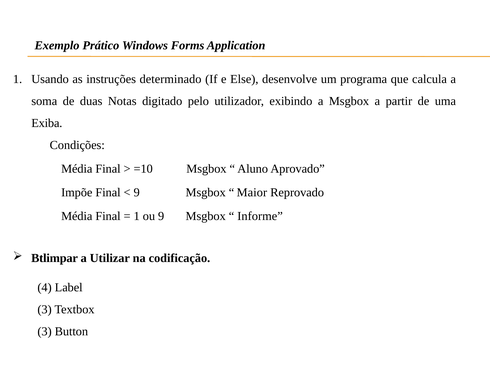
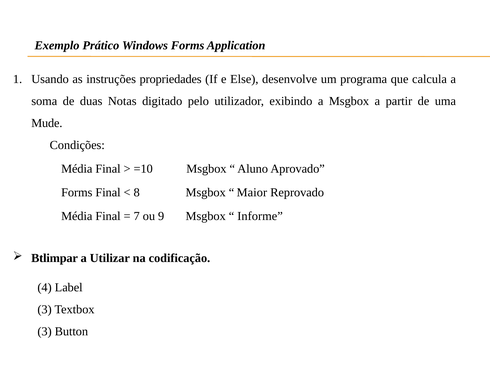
determinado: determinado -> propriedades (171, 79)
Exiba: Exiba -> Mude (47, 123)
Impõe: Impõe -> Forms (77, 193)
9: 9 -> 8 (137, 193)
1: 1 -> 7 (137, 216)
